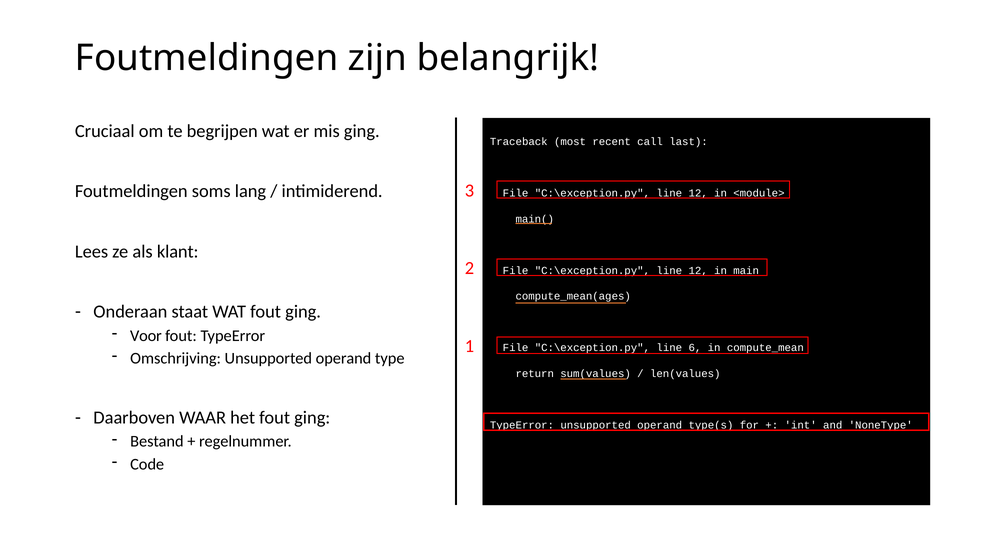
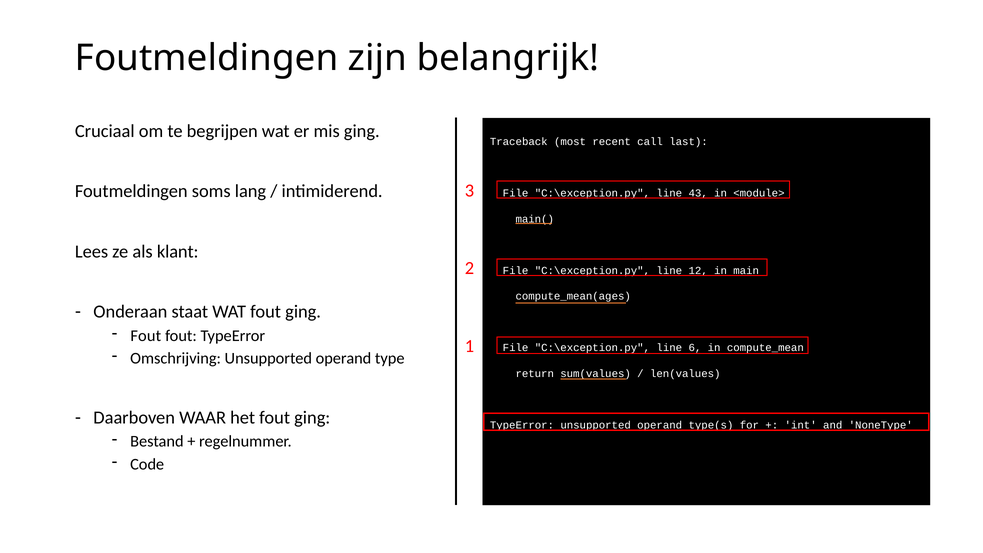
12: 12 -> 43 (698, 193)
Voor: Voor -> Fout (146, 336)
